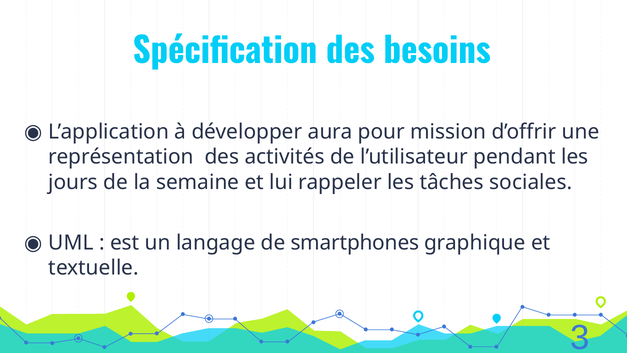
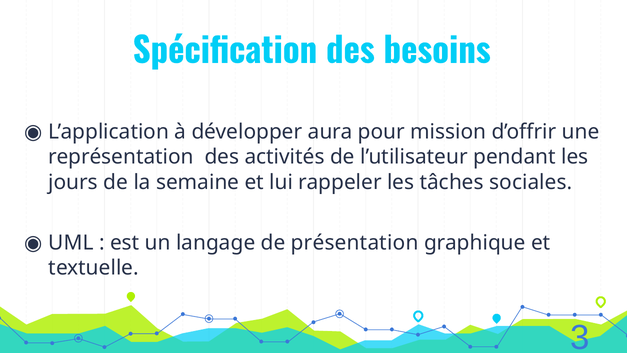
smartphones: smartphones -> présentation (355, 243)
